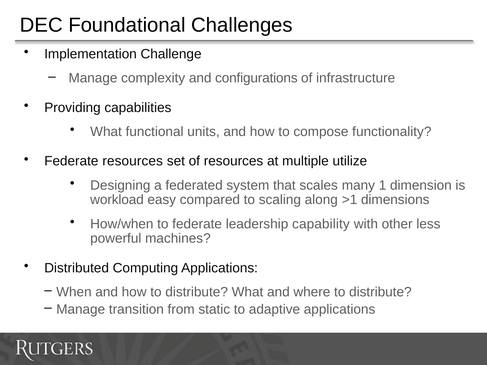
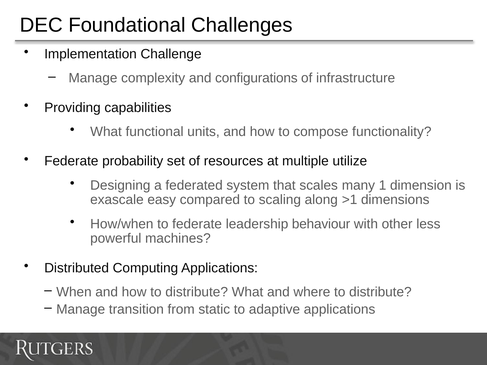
Federate resources: resources -> probability (133, 161)
workload: workload -> exascale (117, 200)
capability: capability -> behaviour (321, 224)
